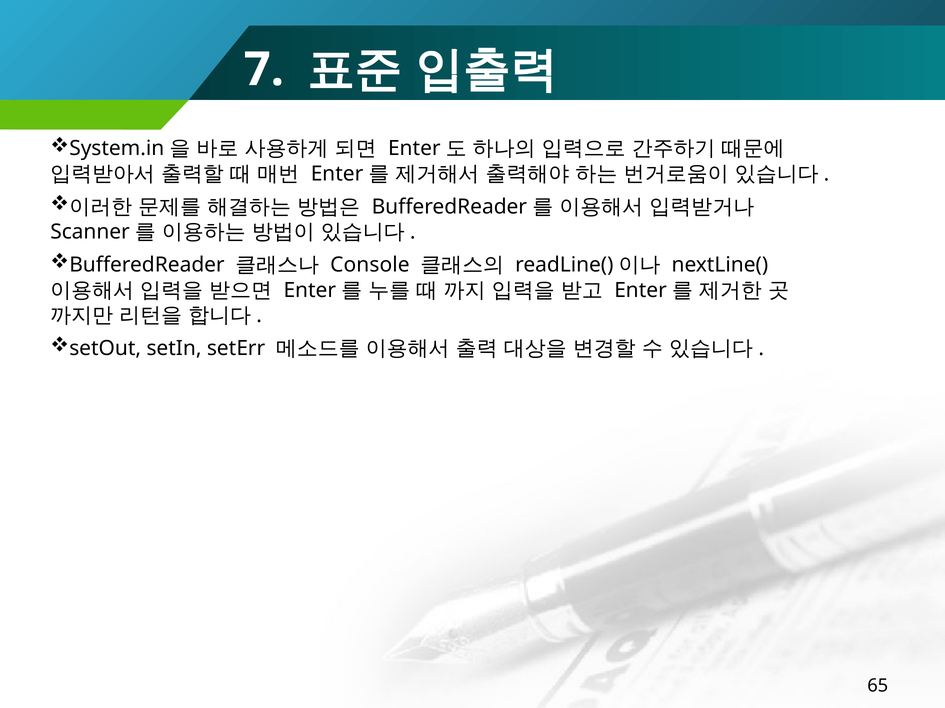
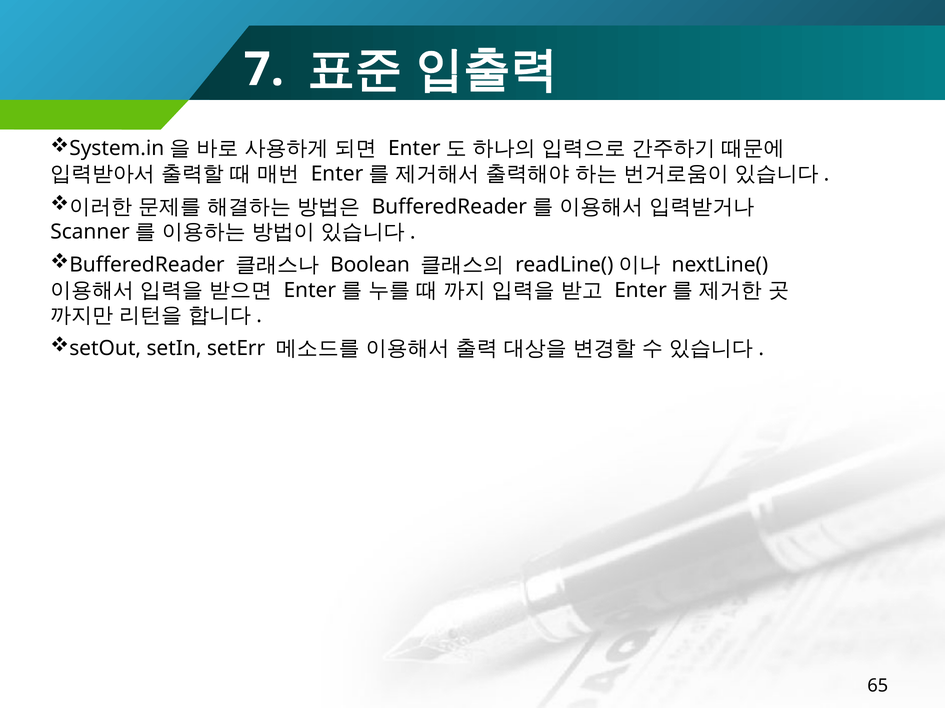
Console: Console -> Boolean (370, 265)
